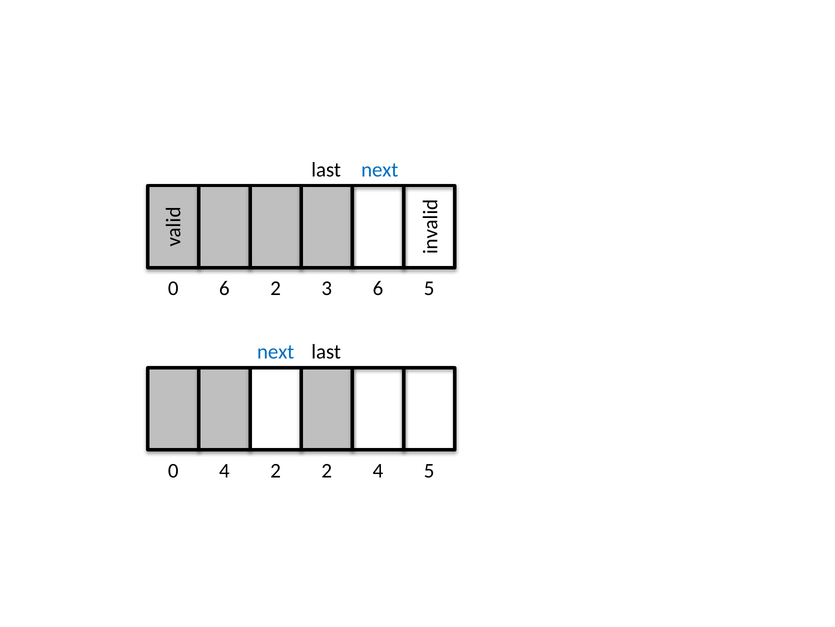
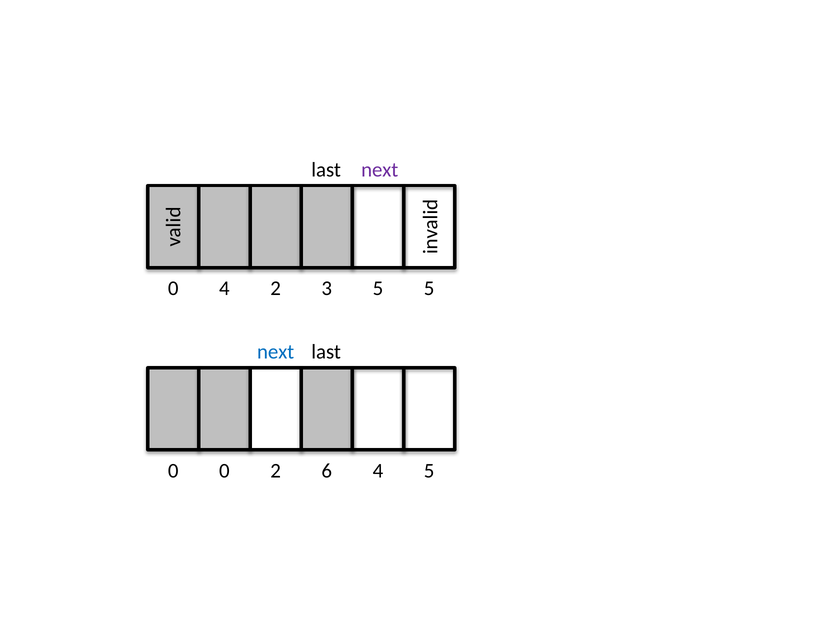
next colour: blue -> purple (380, 170)
0 6: 6 -> 4 (224, 288)
3 6: 6 -> 5 (378, 288)
0 4: 4 -> 0 (224, 470)
2 2: 2 -> 6 (327, 470)
